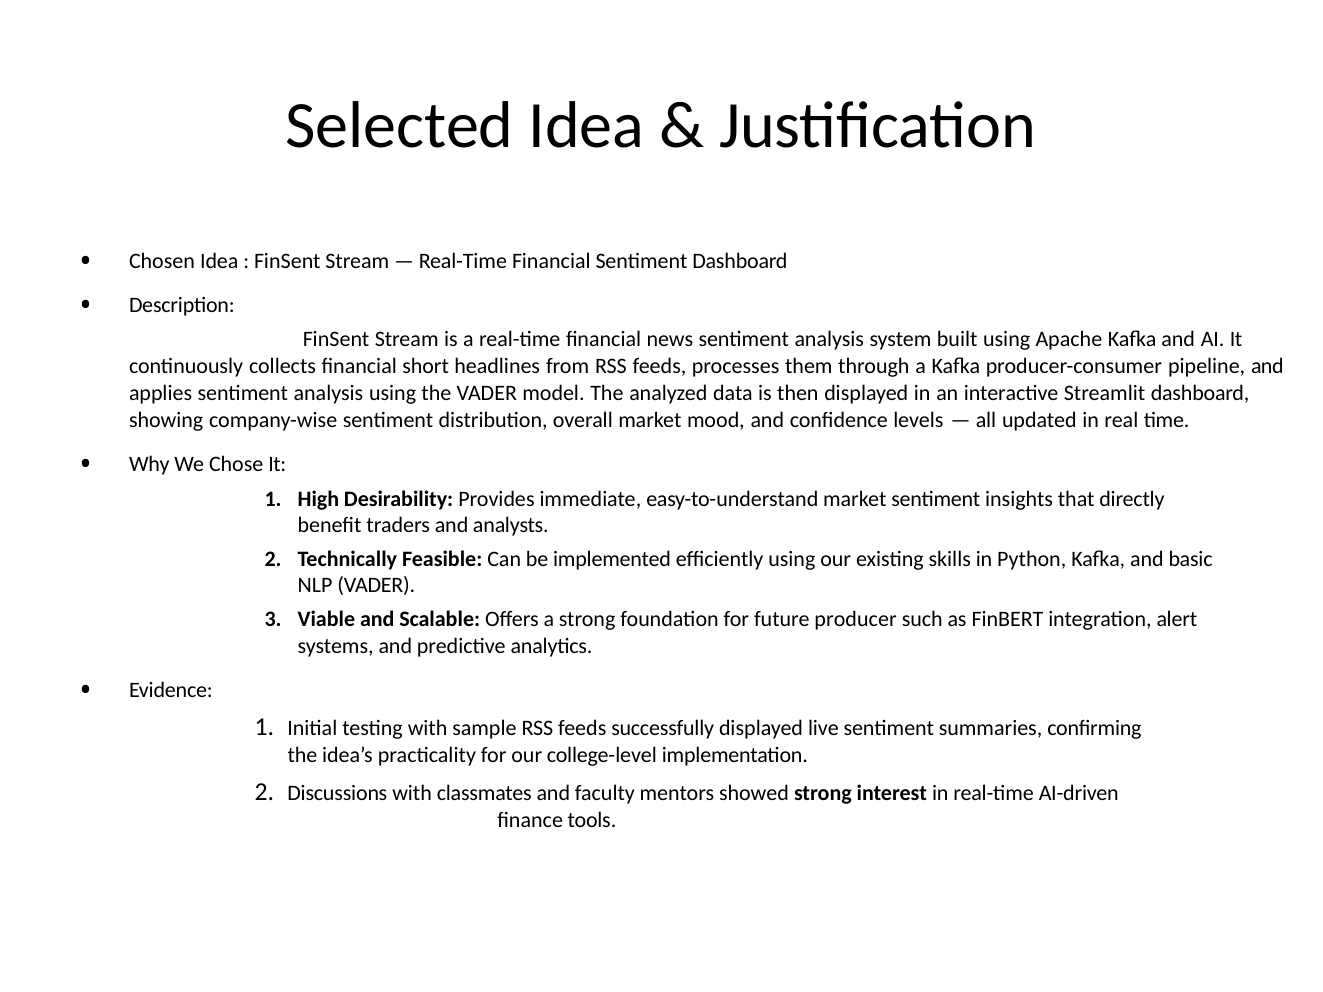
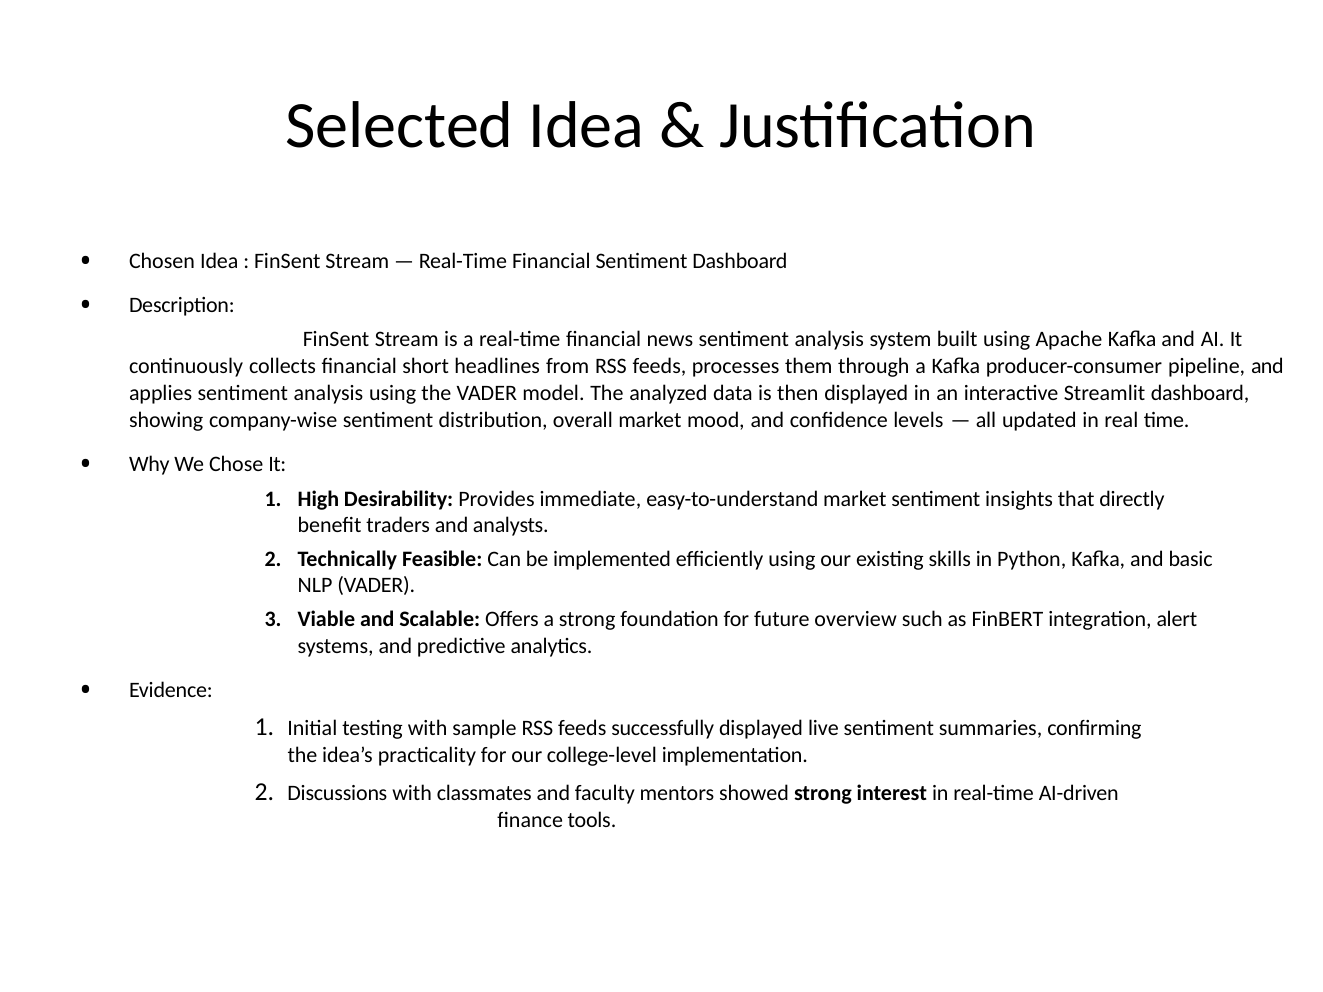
producer: producer -> overview (856, 620)
